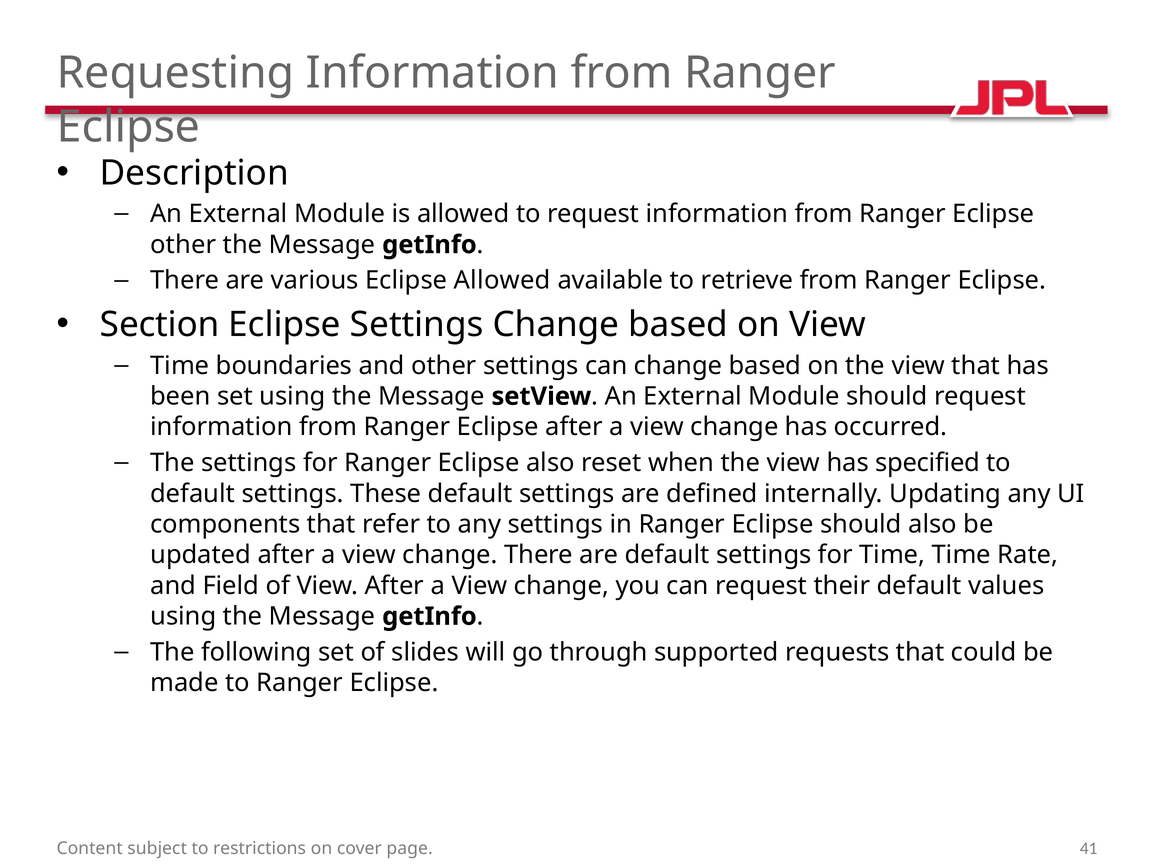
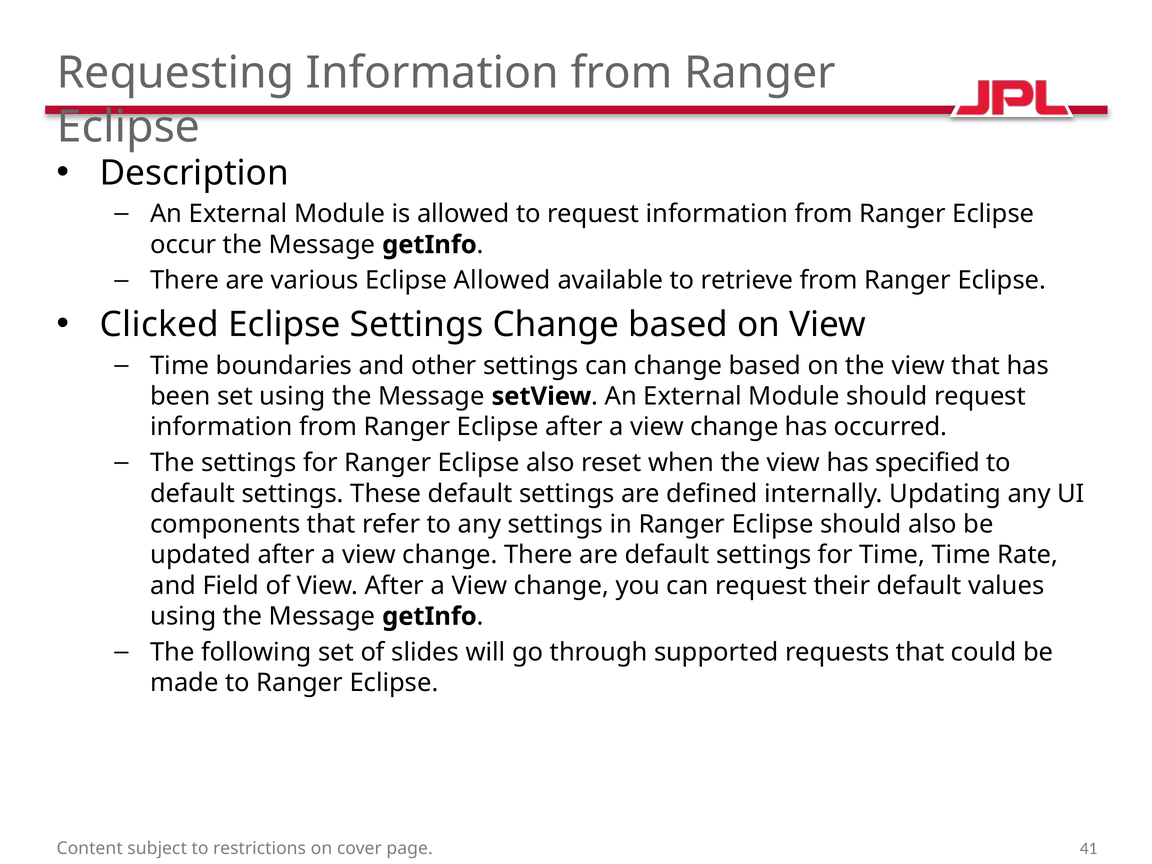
other: other -> occur (183, 245)
Section: Section -> Clicked (159, 325)
